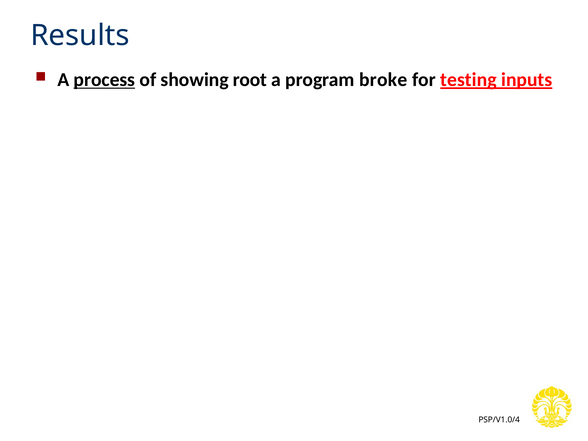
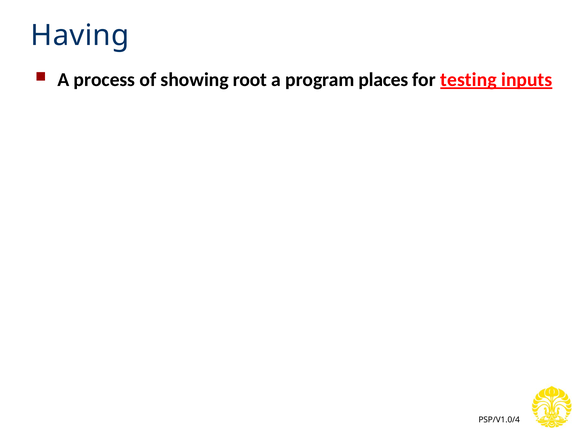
Results: Results -> Having (80, 35)
process underline: present -> none (104, 80)
broke: broke -> places (383, 80)
